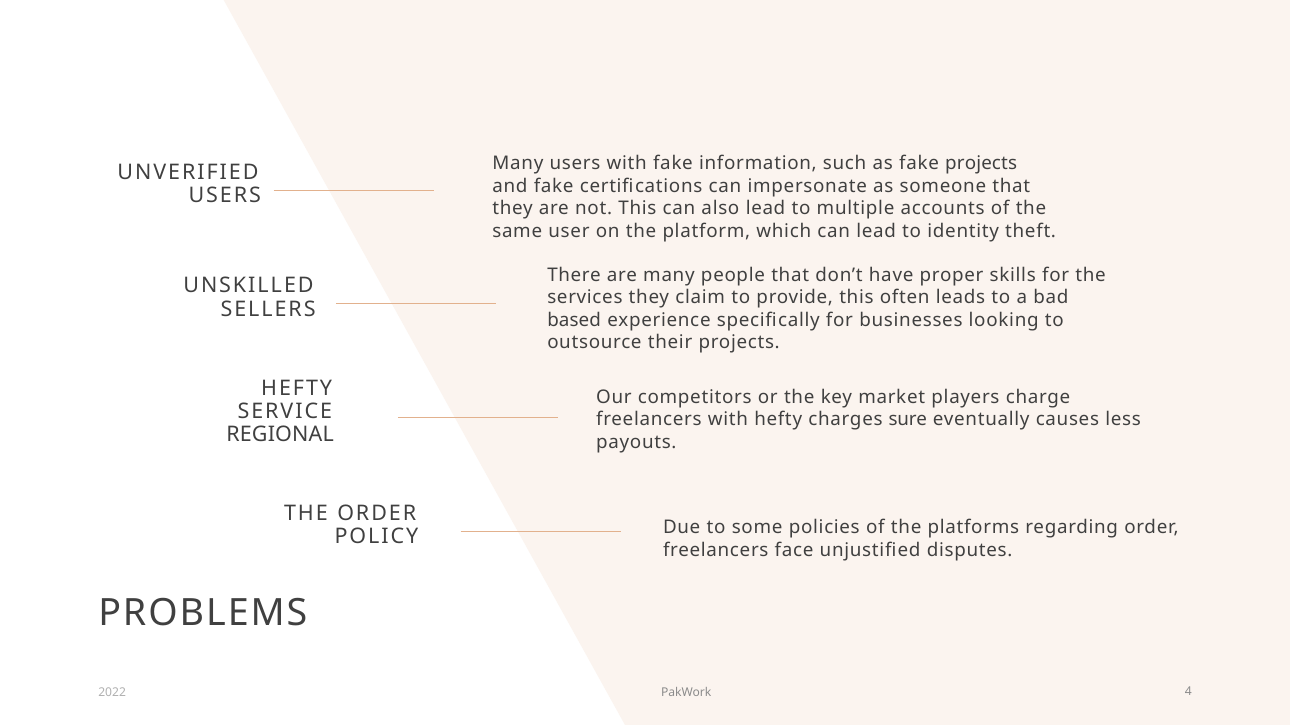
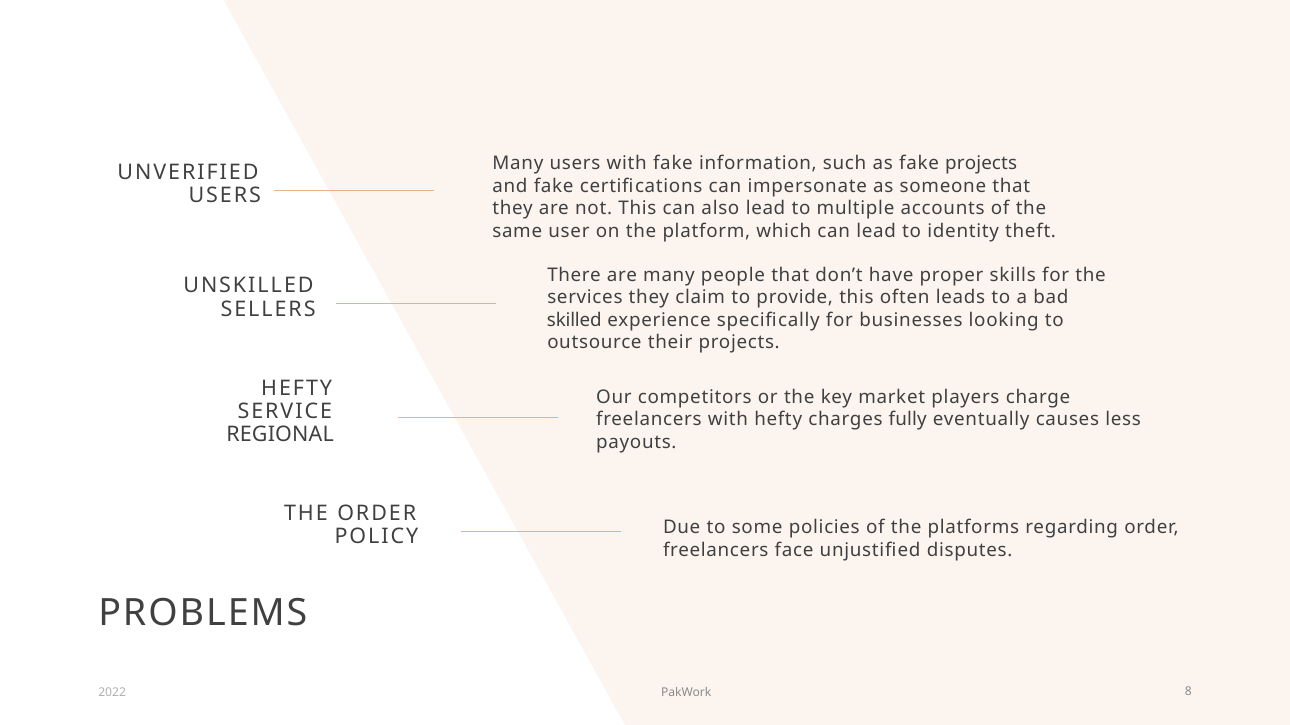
based: based -> skilled (574, 320)
sure: sure -> fully (908, 420)
4: 4 -> 8 (1188, 692)
